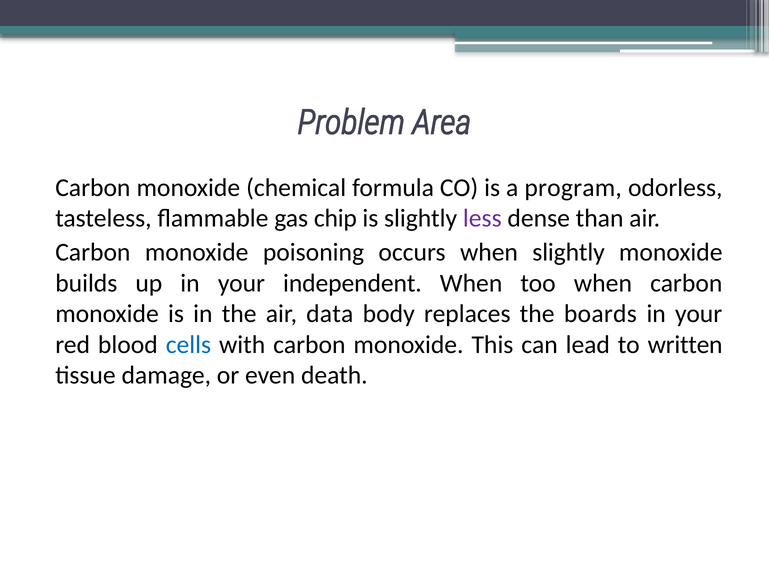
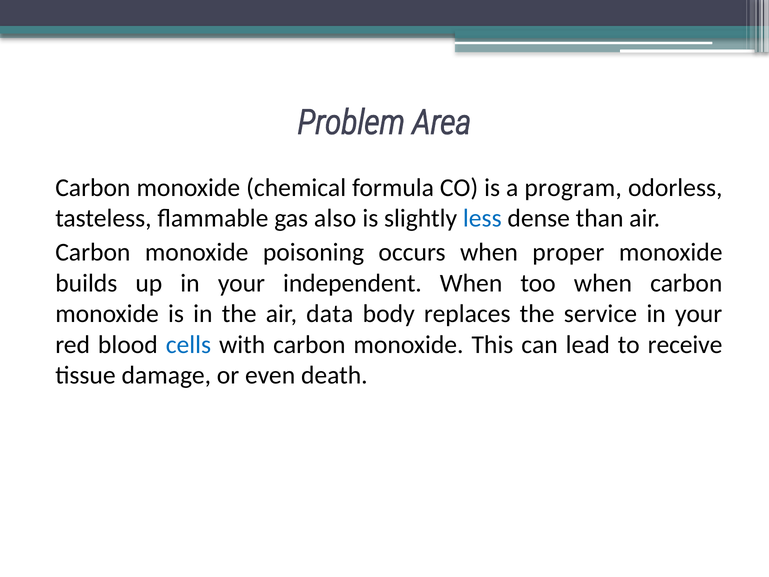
chip: chip -> also (335, 218)
less colour: purple -> blue (482, 218)
when slightly: slightly -> proper (568, 252)
boards: boards -> service (600, 314)
written: written -> receive (685, 345)
